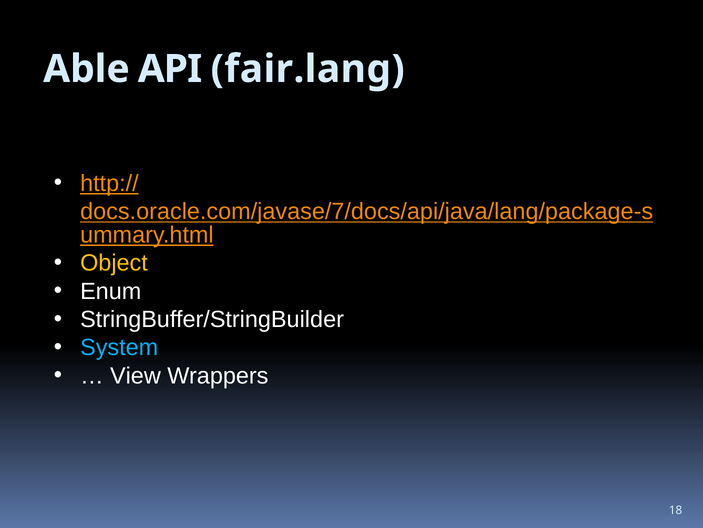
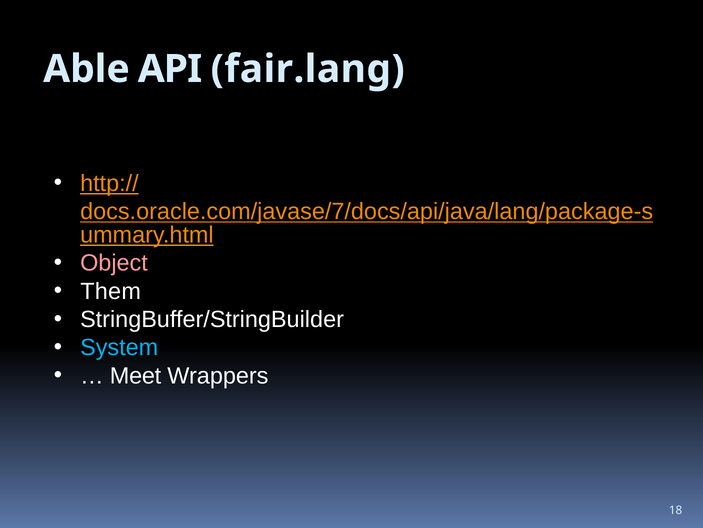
Object colour: yellow -> pink (114, 263)
Enum: Enum -> Them (111, 291)
View: View -> Meet (136, 375)
